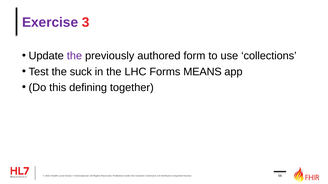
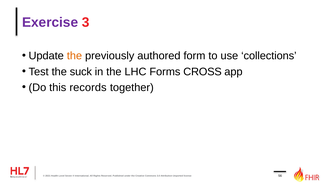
the colour: purple -> orange (74, 56)
MEANS: MEANS -> CROSS (203, 72)
defining: defining -> records (88, 88)
